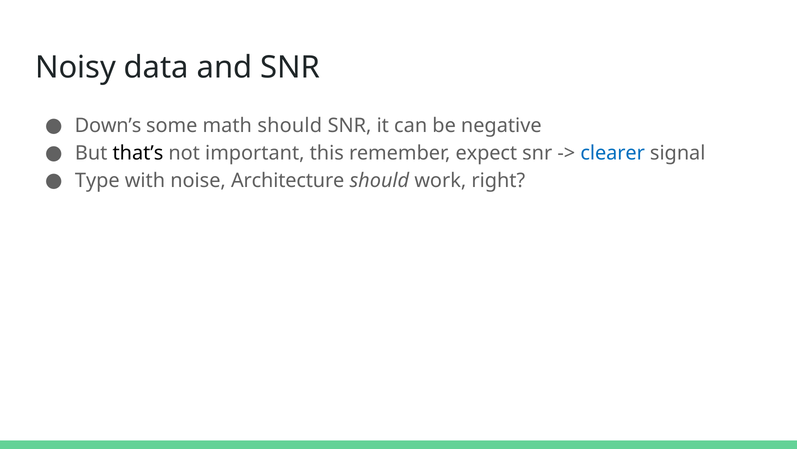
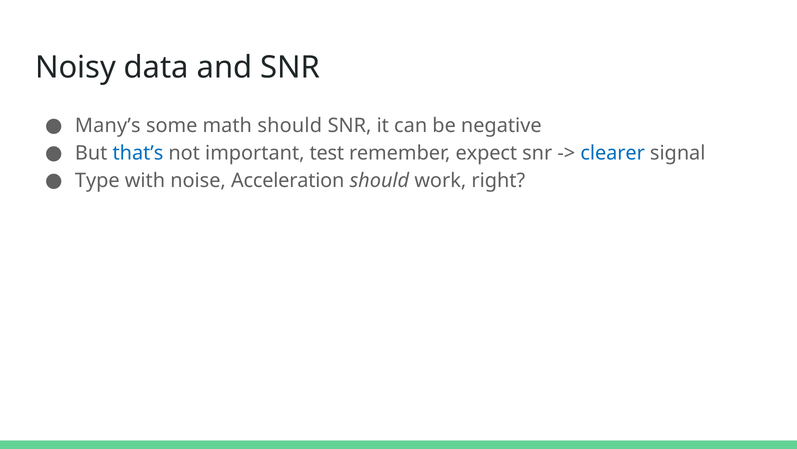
Down’s: Down’s -> Many’s (108, 125)
that’s colour: black -> blue (138, 153)
this: this -> test (327, 153)
Architecture: Architecture -> Acceleration (288, 180)
